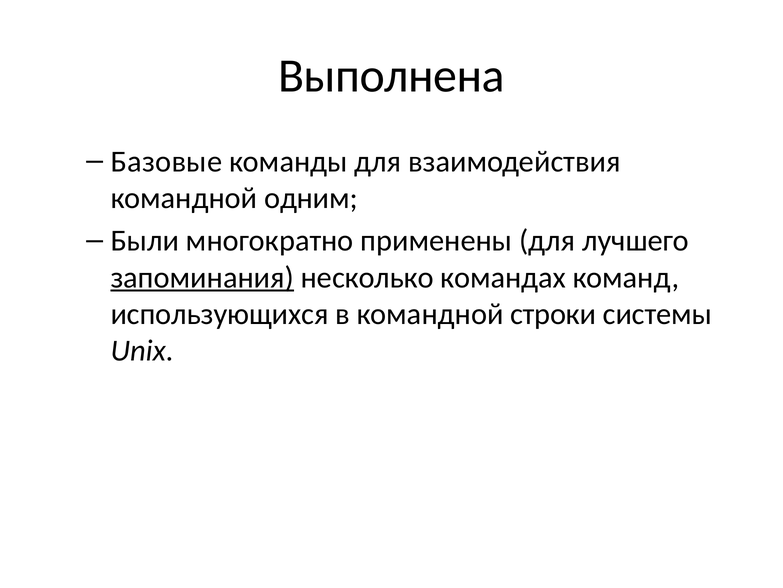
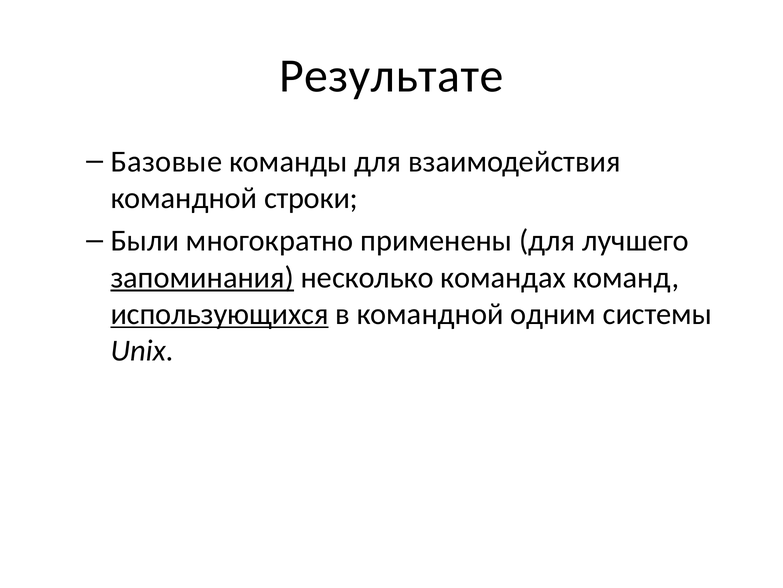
Выполнена: Выполнена -> Результате (391, 76)
одним: одним -> строки (311, 198)
использующихся underline: none -> present (220, 314)
строки: строки -> одним (553, 314)
